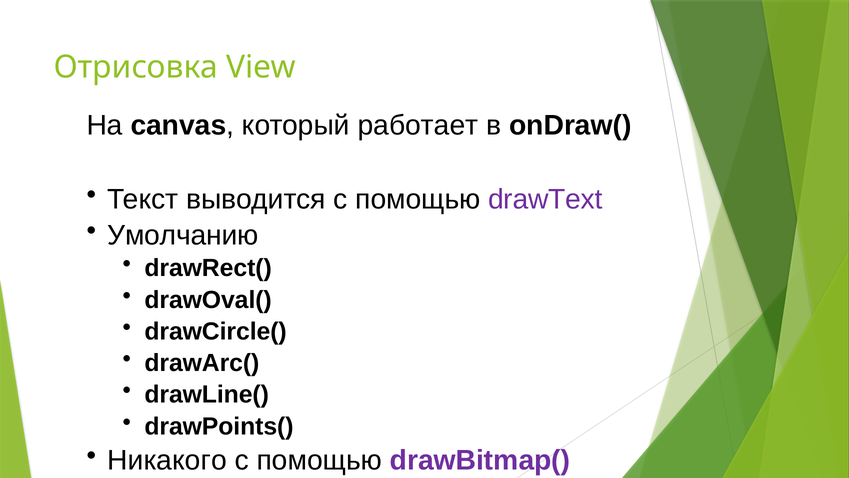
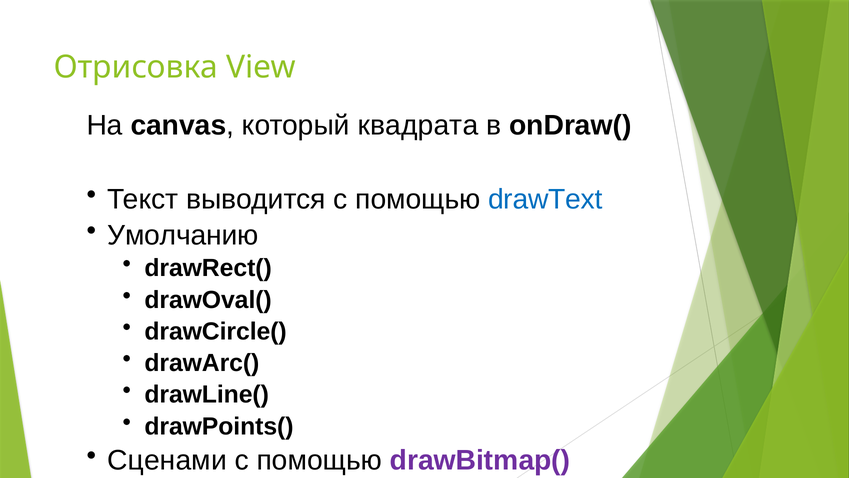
работает: работает -> квадрата (418, 125)
drawText colour: purple -> blue (545, 199)
Никакого: Никакого -> Сценами (167, 460)
